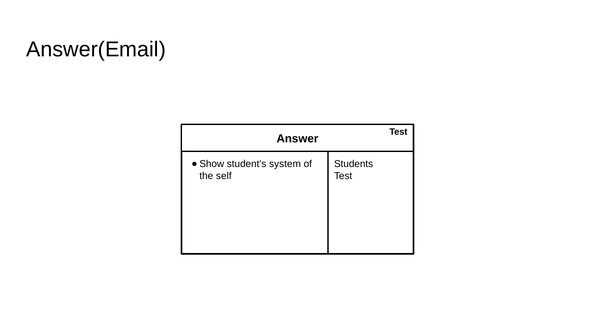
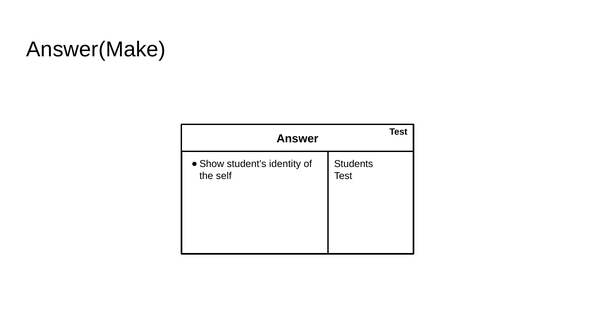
Answer(Email: Answer(Email -> Answer(Make (96, 49)
system: system -> identity (285, 164)
